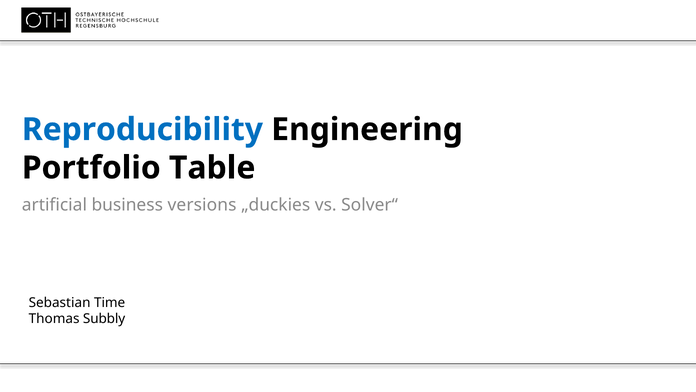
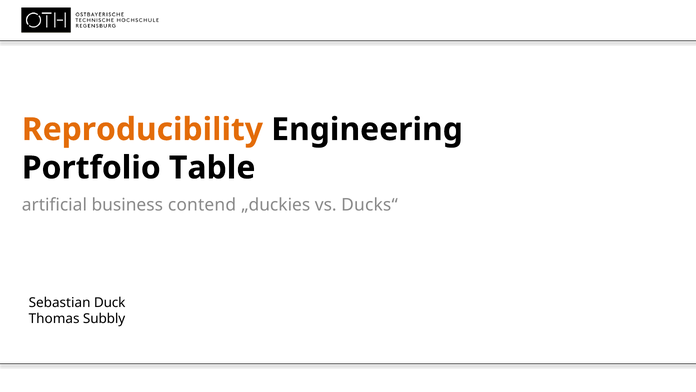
Reproducibility colour: blue -> orange (142, 129)
versions: versions -> contend (202, 205)
Solver“: Solver“ -> Ducks“ (369, 205)
Time: Time -> Duck (110, 302)
